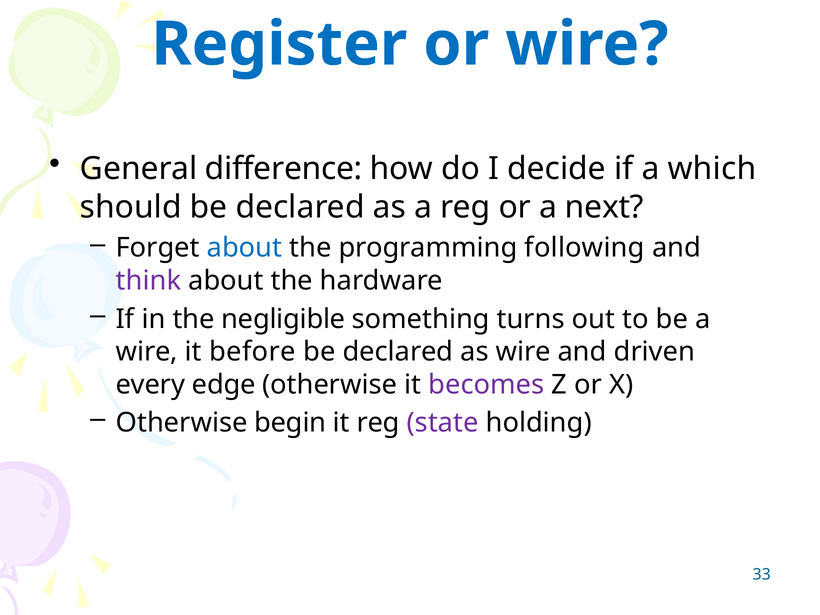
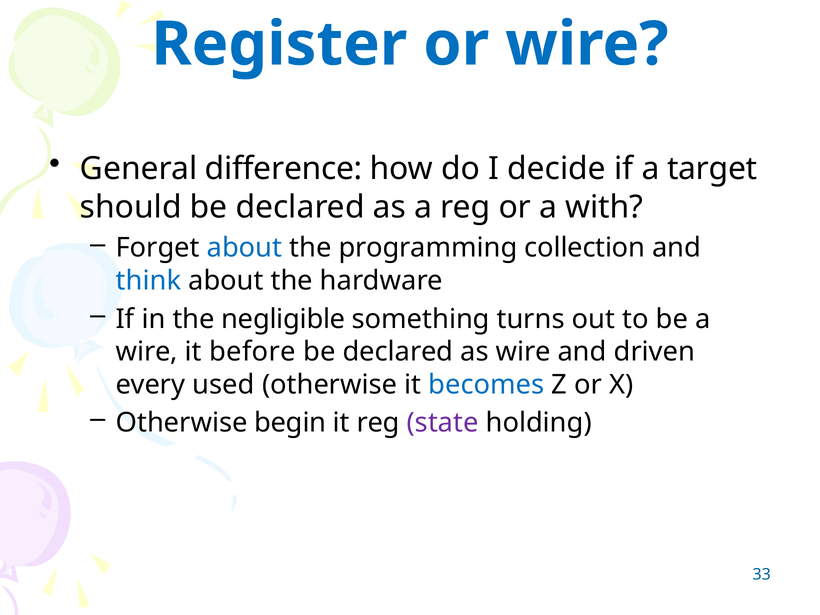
which: which -> target (712, 169)
next: next -> with (604, 207)
following: following -> collection (585, 248)
think colour: purple -> blue (148, 281)
edge: edge -> used (223, 385)
becomes colour: purple -> blue (486, 385)
